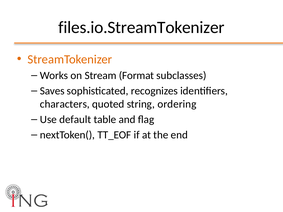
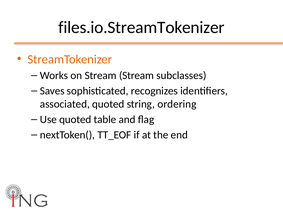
Stream Format: Format -> Stream (136, 76)
characters: characters -> associated (65, 104)
Use default: default -> quoted (75, 120)
